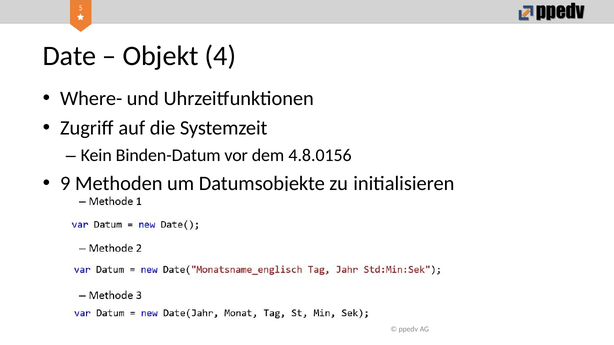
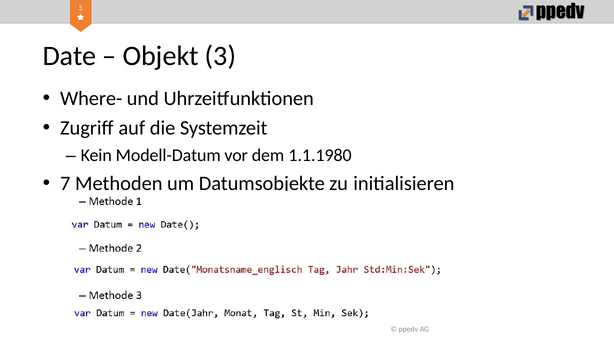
4: 4 -> 3 (220, 56)
Binden-Datum: Binden-Datum -> Modell-Datum (168, 156)
4.8.0156: 4.8.0156 -> 1.1.1980 (320, 156)
9: 9 -> 7 (65, 184)
